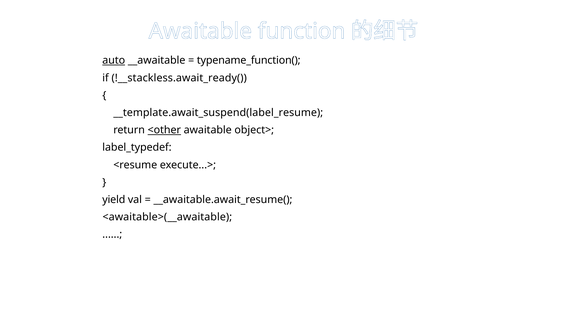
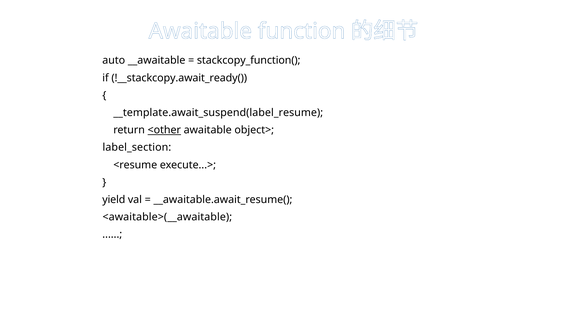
auto underline: present -> none (114, 60)
typename_function(: typename_function( -> stackcopy_function( (249, 60)
!__stackless.await_ready(: !__stackless.await_ready( -> !__stackcopy.await_ready( (179, 78)
label_typedef: label_typedef -> label_section (137, 147)
